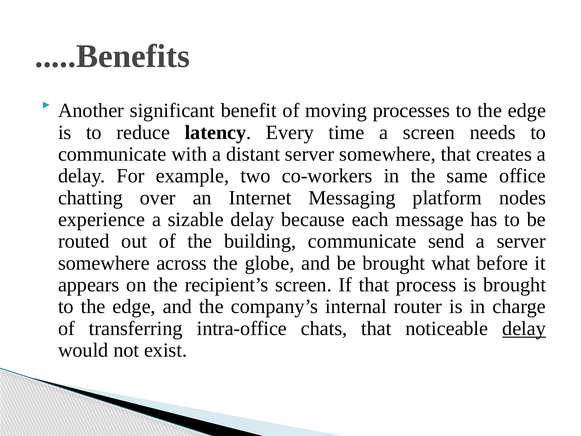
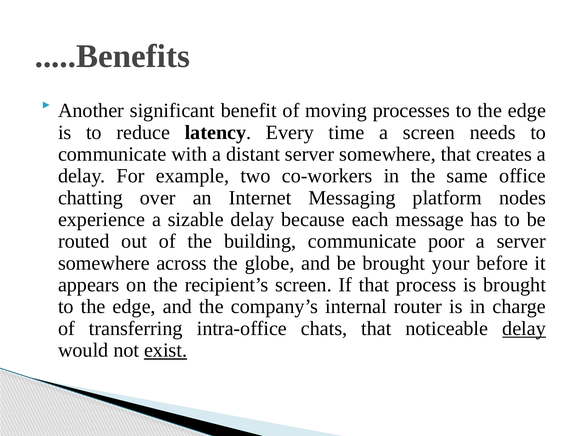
send: send -> poor (446, 241)
what: what -> your (451, 263)
exist underline: none -> present (166, 350)
